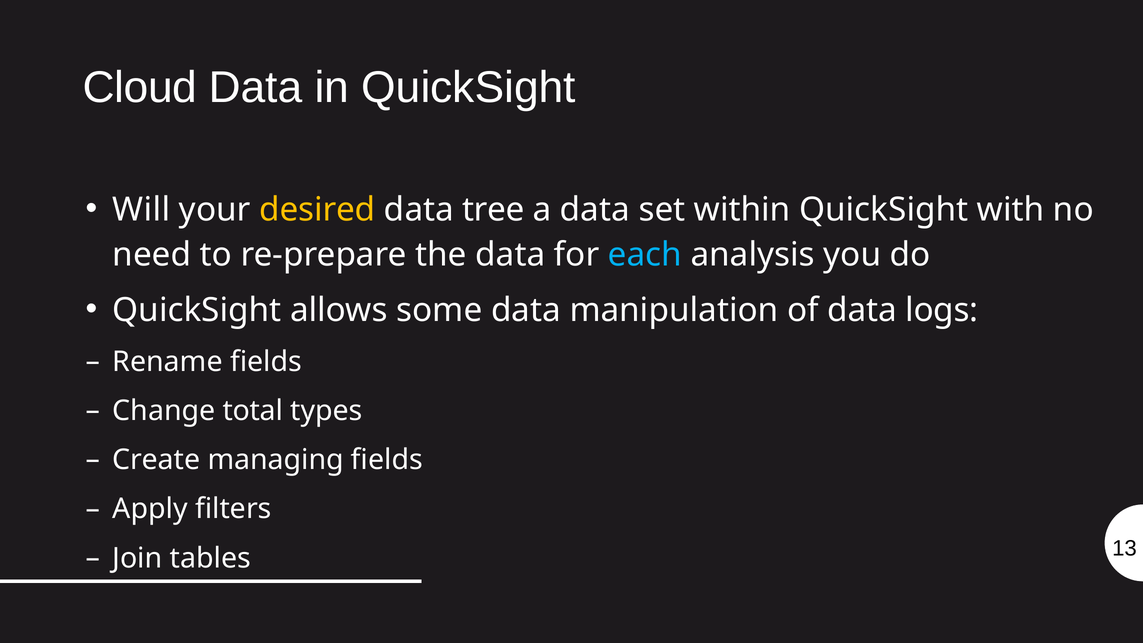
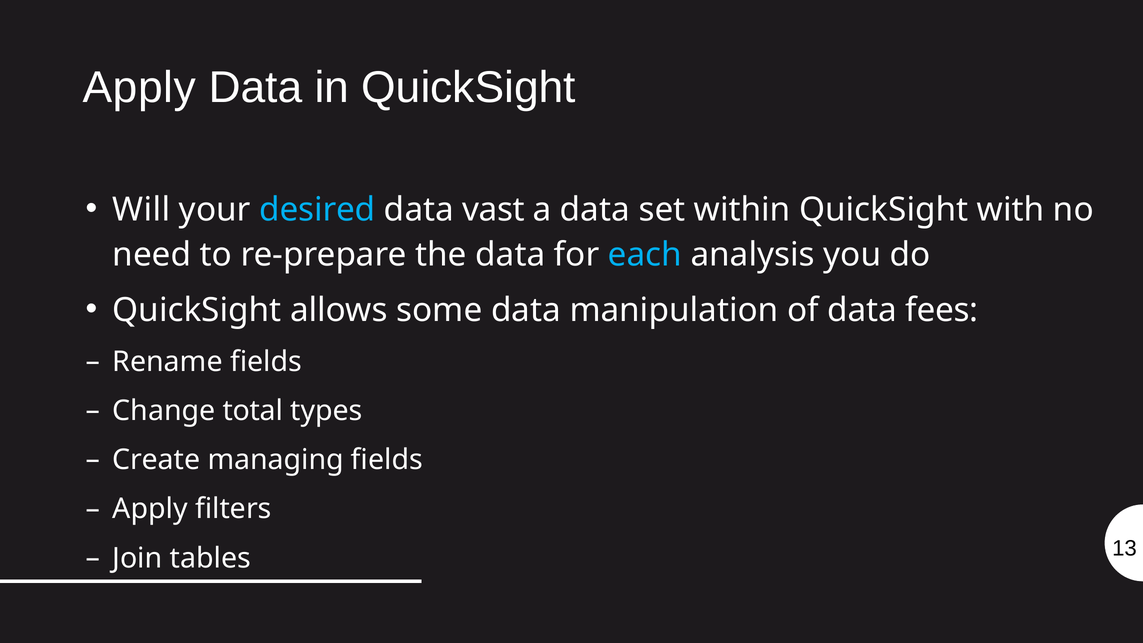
Cloud: Cloud -> Apply (139, 88)
desired colour: yellow -> light blue (317, 210)
tree: tree -> vast (493, 210)
logs: logs -> fees (942, 310)
